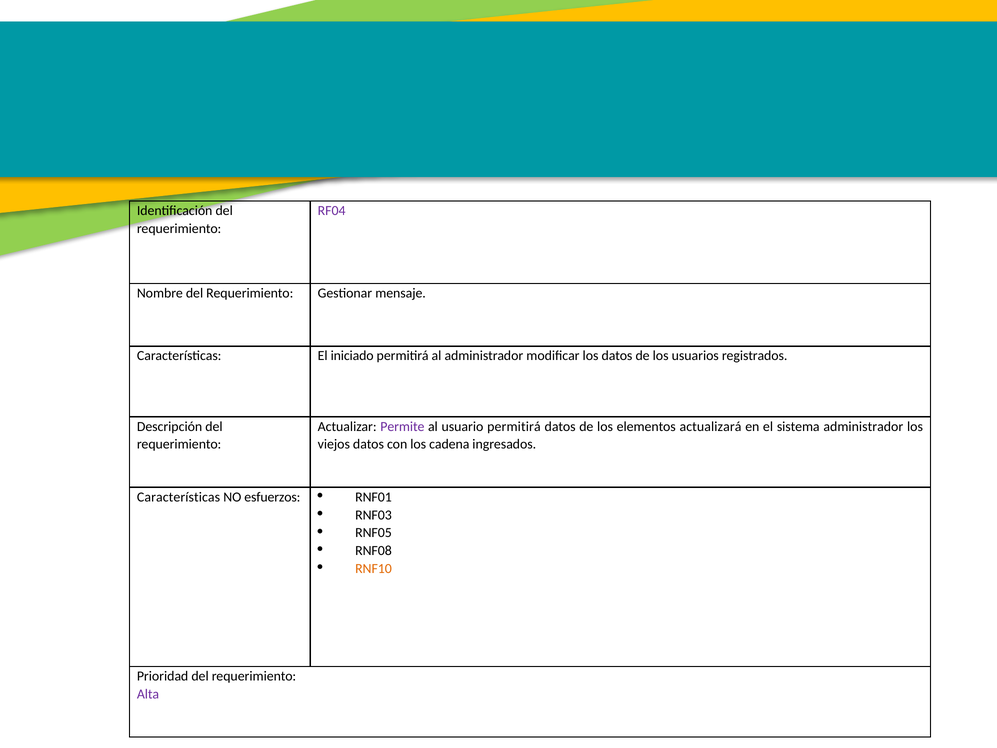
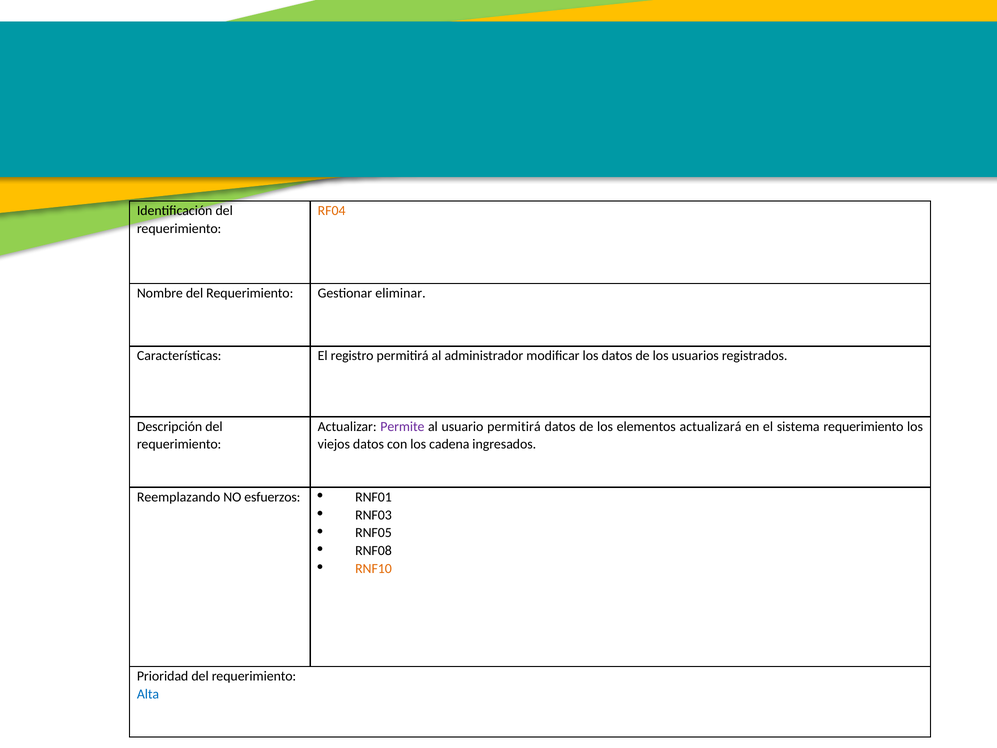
RF04 colour: purple -> orange (332, 211)
mensaje: mensaje -> eliminar (400, 293)
iniciado: iniciado -> registro (352, 356)
sistema administrador: administrador -> requerimiento (863, 426)
Características: Características -> Reemplazando (179, 497)
Alta colour: purple -> blue (148, 694)
